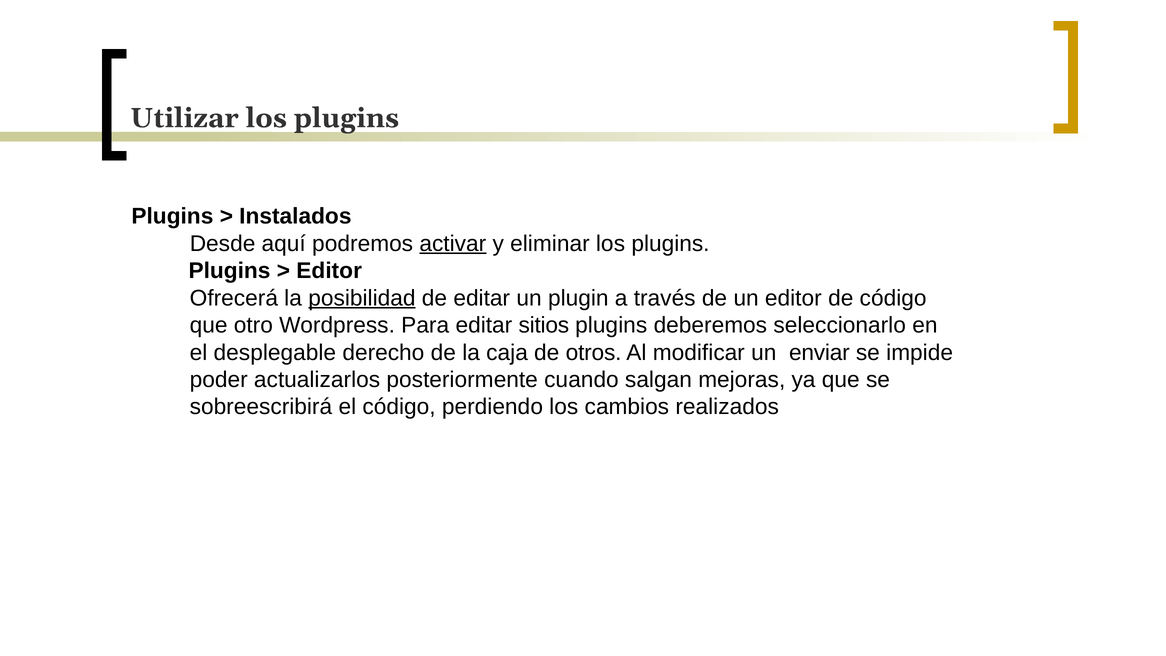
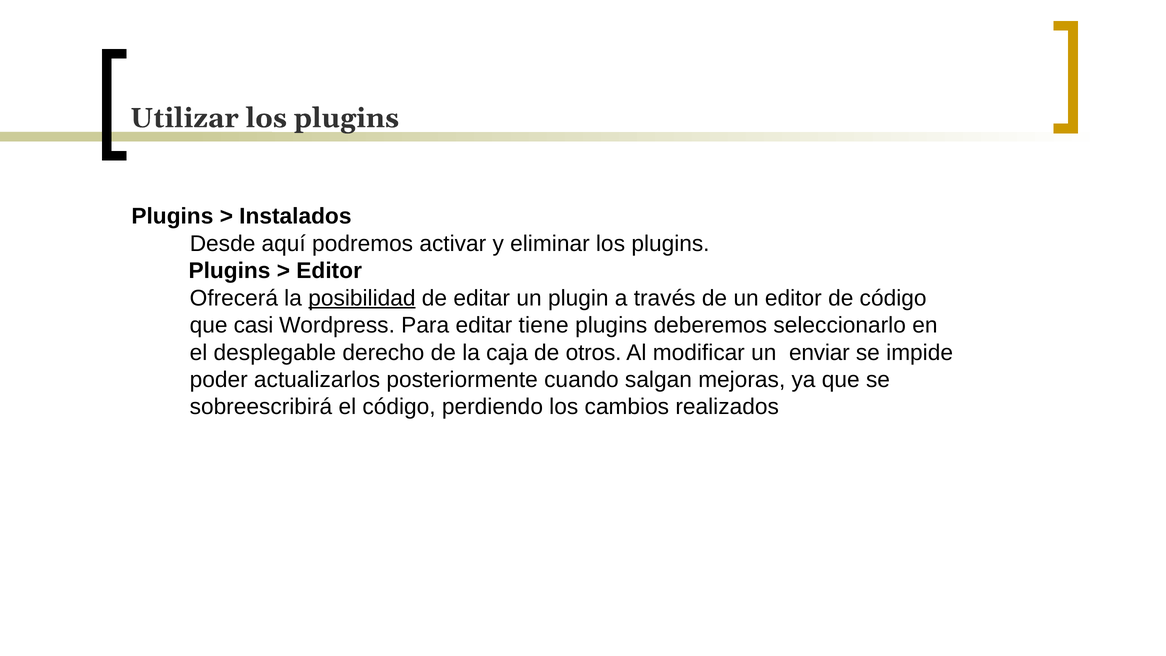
activar underline: present -> none (453, 244)
otro: otro -> casi (253, 325)
sitios: sitios -> tiene (544, 325)
